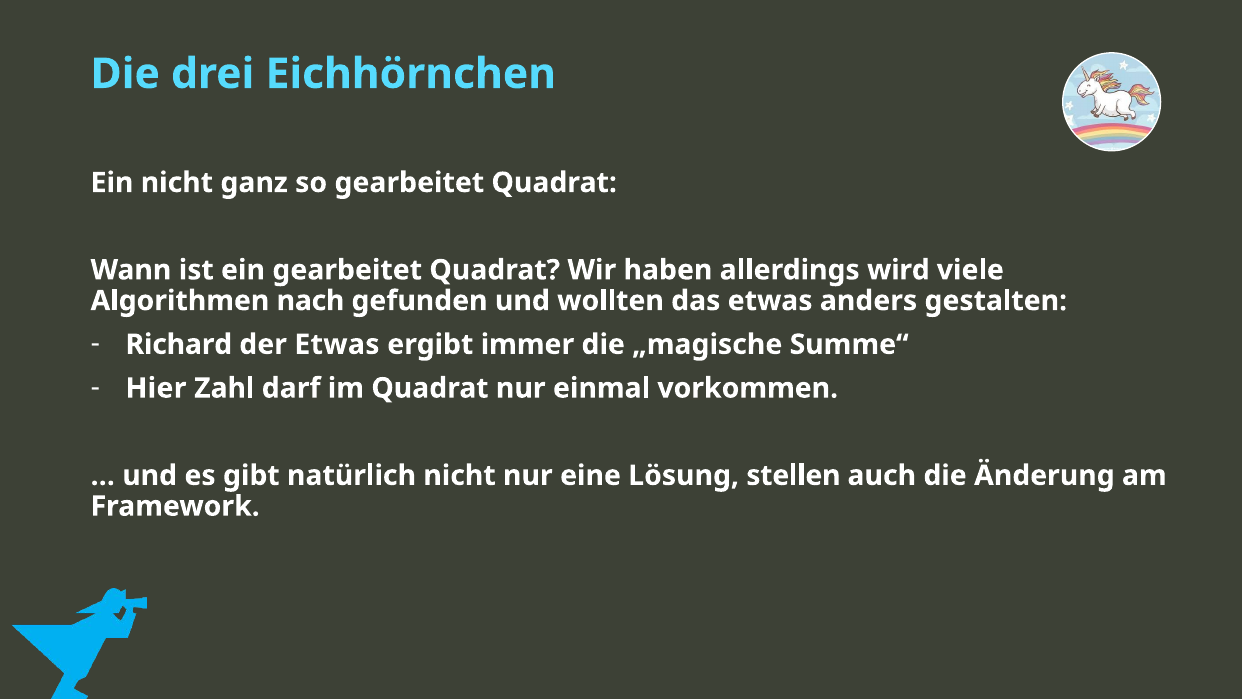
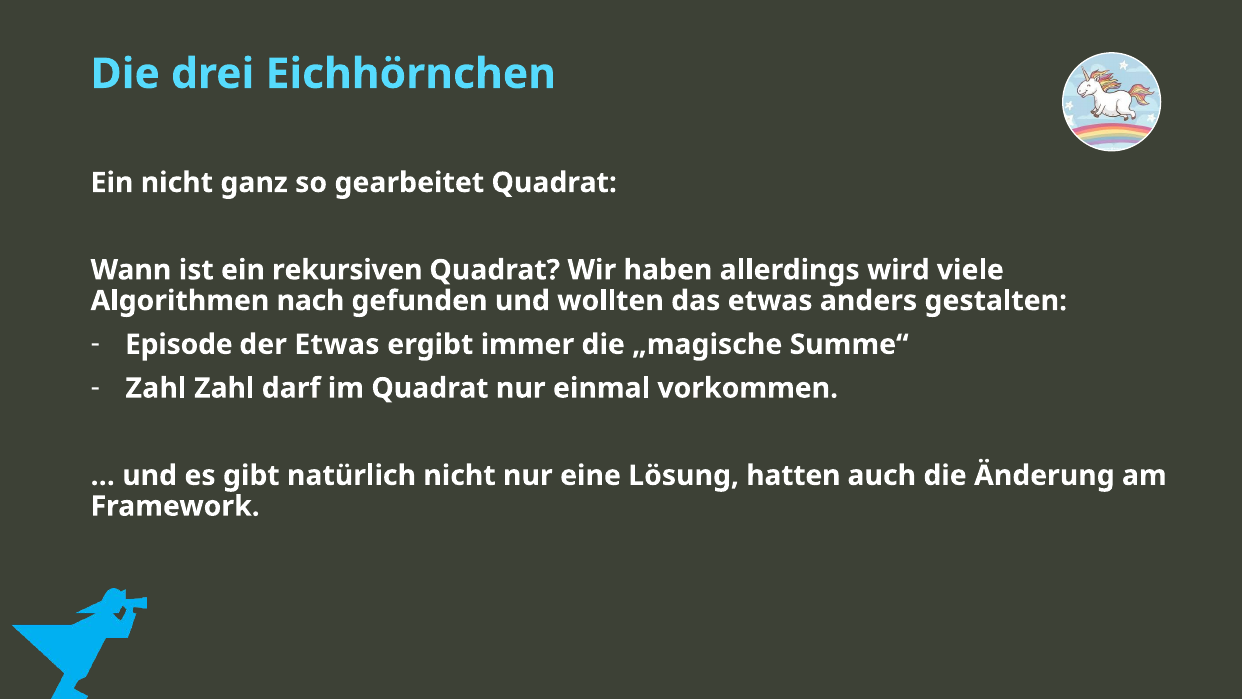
ein gearbeitet: gearbeitet -> rekursiven (347, 270)
Richard: Richard -> Episode (179, 344)
Hier: Hier -> Zahl (156, 388)
stellen: stellen -> hatten (793, 475)
